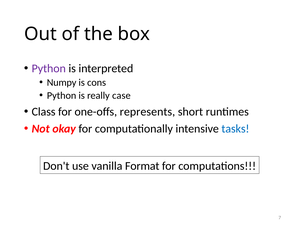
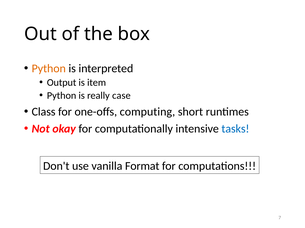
Python colour: purple -> orange (49, 69)
Numpy: Numpy -> Output (62, 83)
cons: cons -> item (97, 83)
represents: represents -> computing (147, 112)
